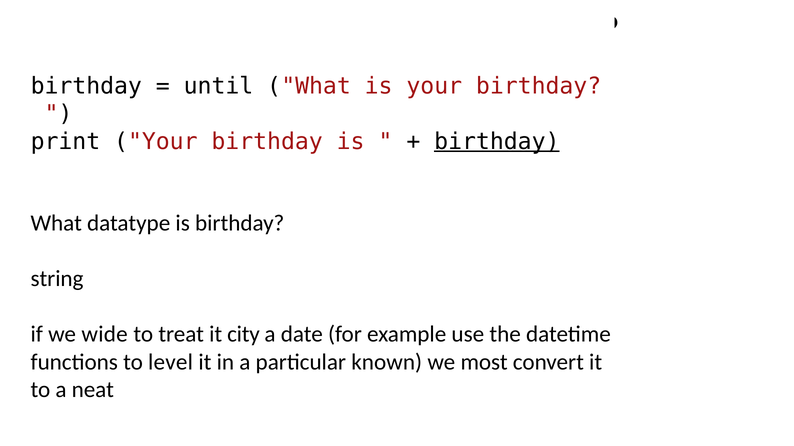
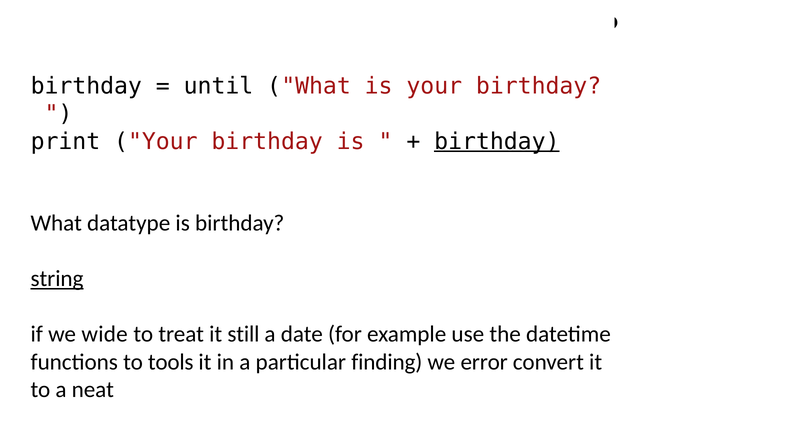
string underline: none -> present (57, 279)
city: city -> still (243, 335)
level: level -> tools (171, 363)
known: known -> finding (387, 363)
most: most -> error (484, 363)
